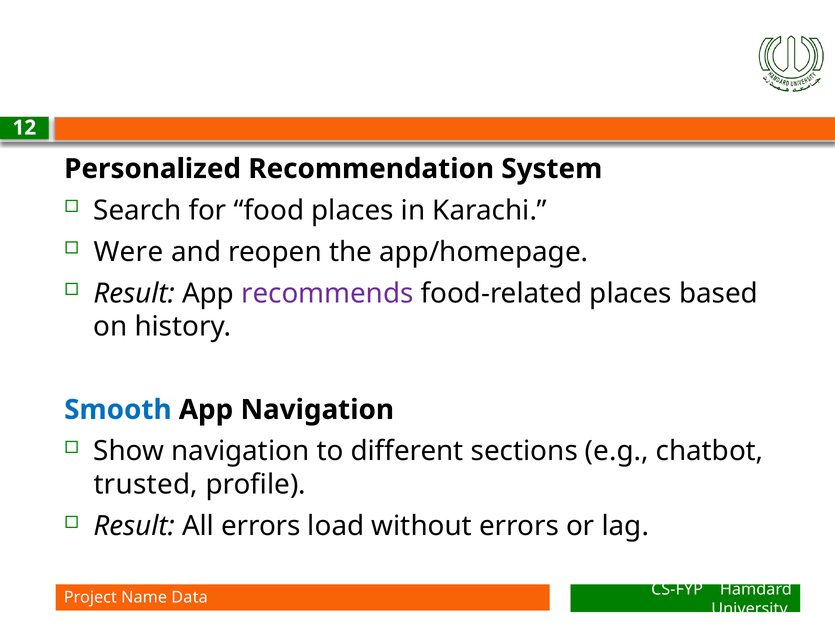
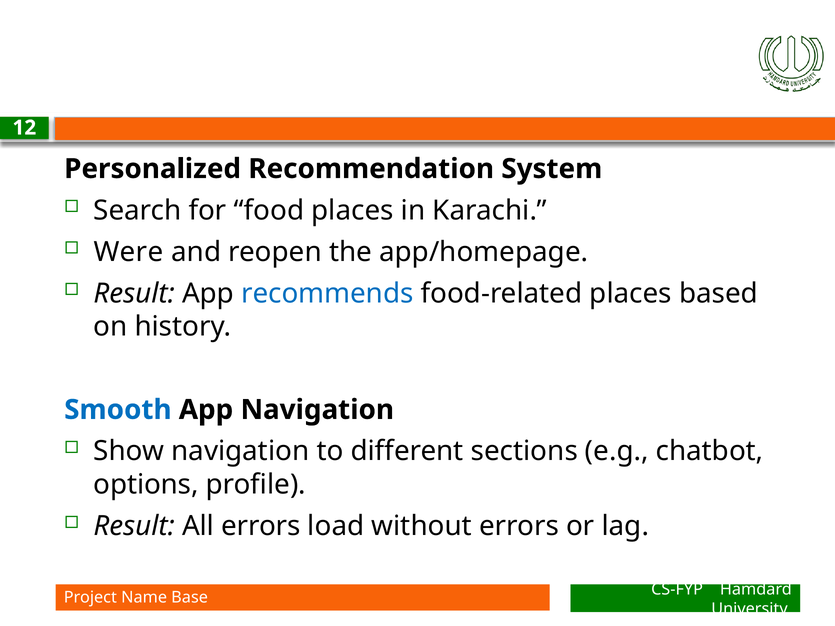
recommends colour: purple -> blue (327, 293)
trusted: trusted -> options (146, 485)
Data: Data -> Base (190, 597)
